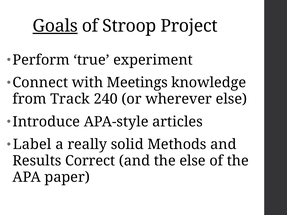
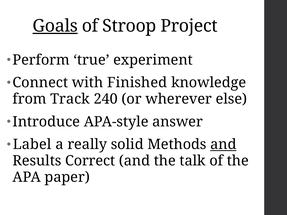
Meetings: Meetings -> Finished (137, 83)
articles: articles -> answer (178, 122)
and underline: none -> present (223, 145)
the else: else -> talk (193, 161)
